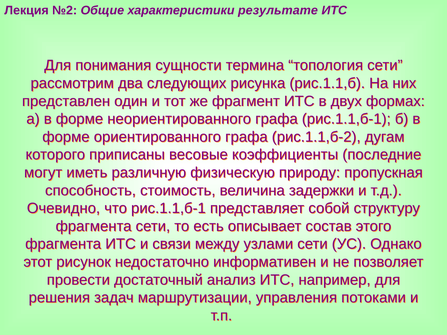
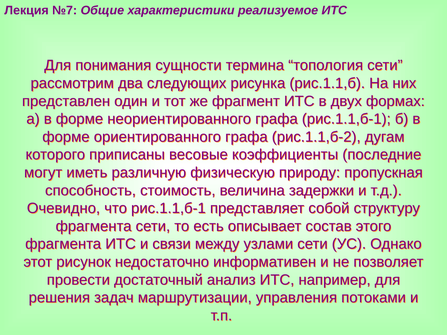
№2: №2 -> №7 (65, 11)
результате: результате -> реализуемое (278, 11)
